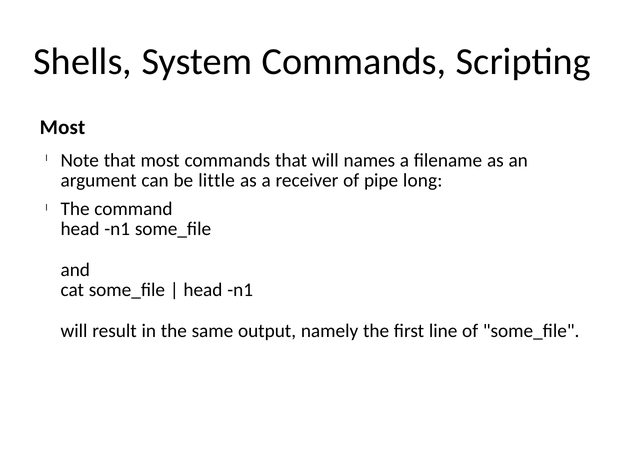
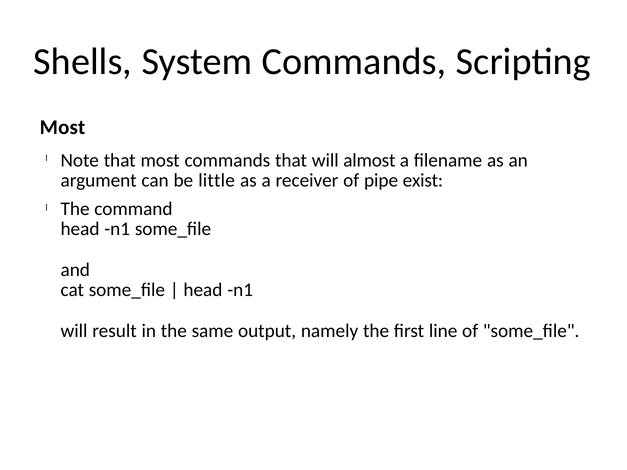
names: names -> almost (369, 160)
long: long -> exist (423, 180)
